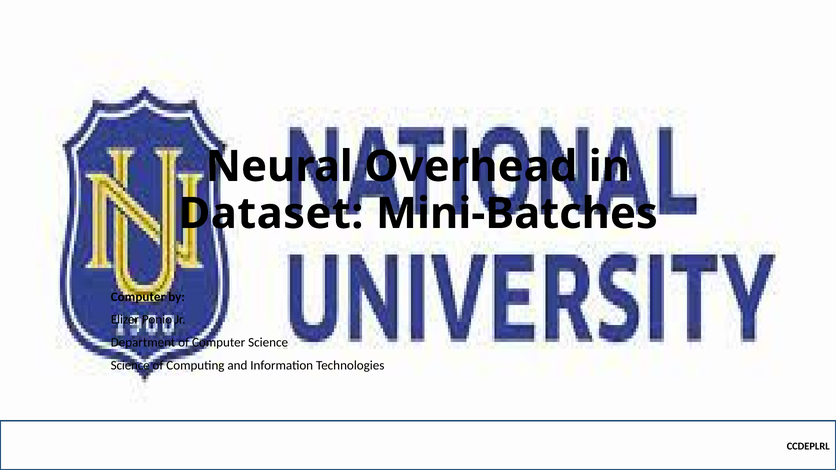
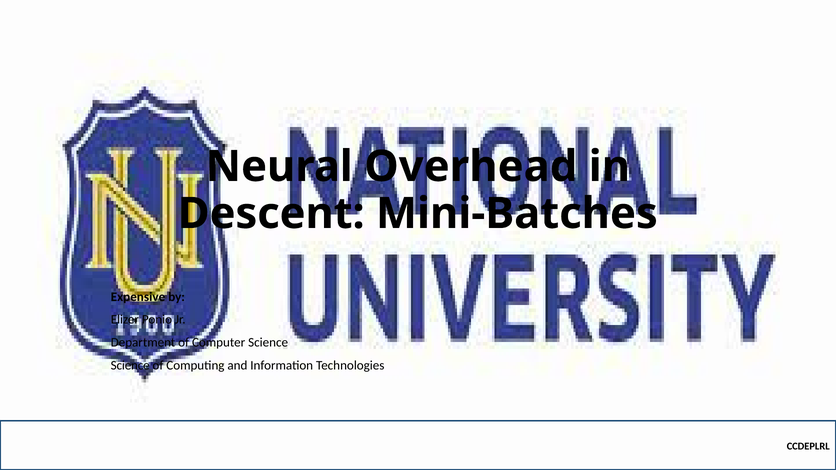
Dataset: Dataset -> Descent (271, 214)
Computer: Computer -> Expensive (138, 297)
